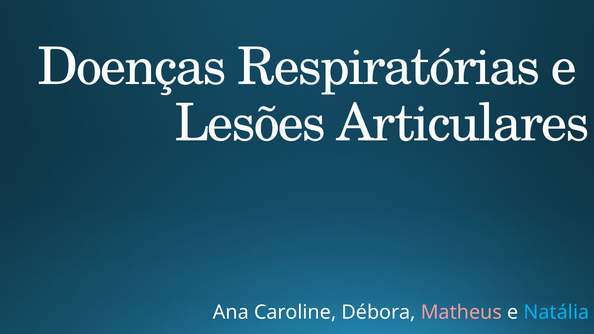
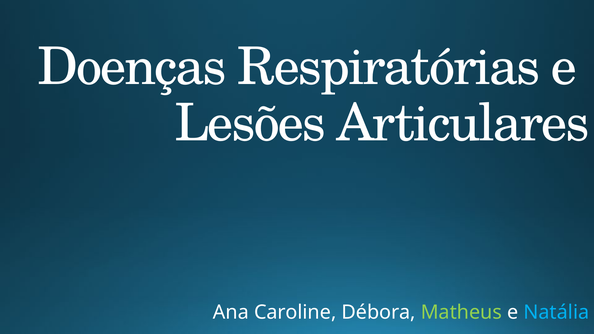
Matheus colour: pink -> light green (461, 313)
